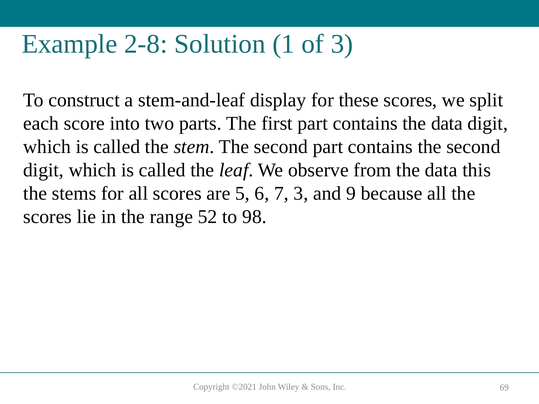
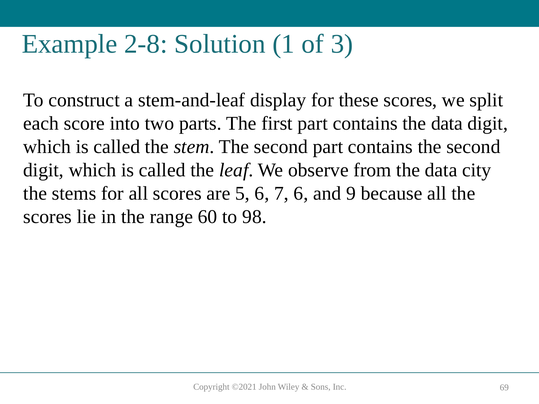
this: this -> city (477, 170)
7 3: 3 -> 6 (301, 193)
52: 52 -> 60 (208, 217)
